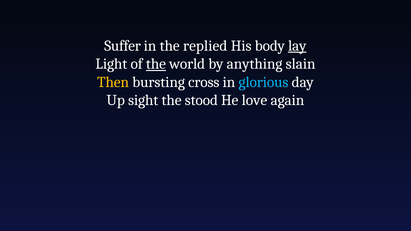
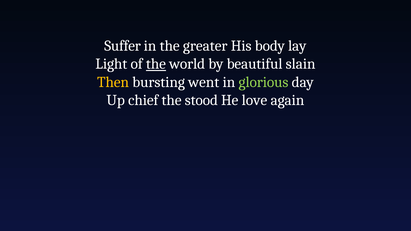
replied: replied -> greater (205, 46)
lay underline: present -> none (297, 46)
anything: anything -> beautiful (255, 64)
cross: cross -> went (204, 82)
glorious colour: light blue -> light green (263, 82)
sight: sight -> chief (143, 100)
